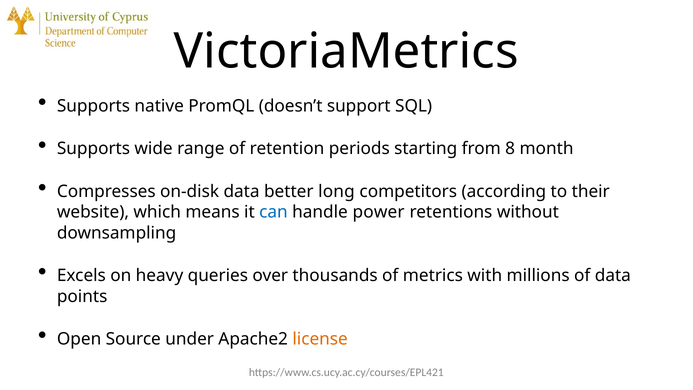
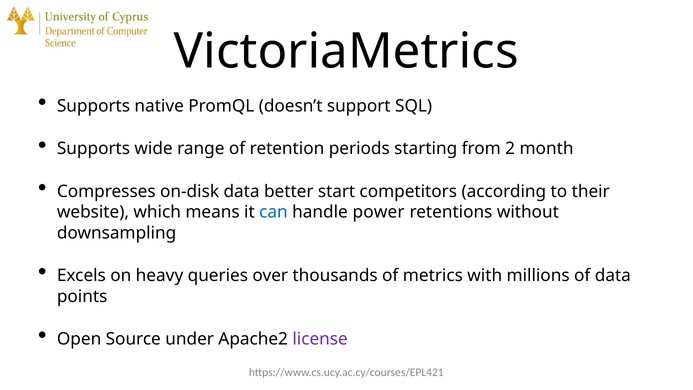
8: 8 -> 2 (510, 149)
long: long -> start (337, 191)
license colour: orange -> purple (320, 339)
